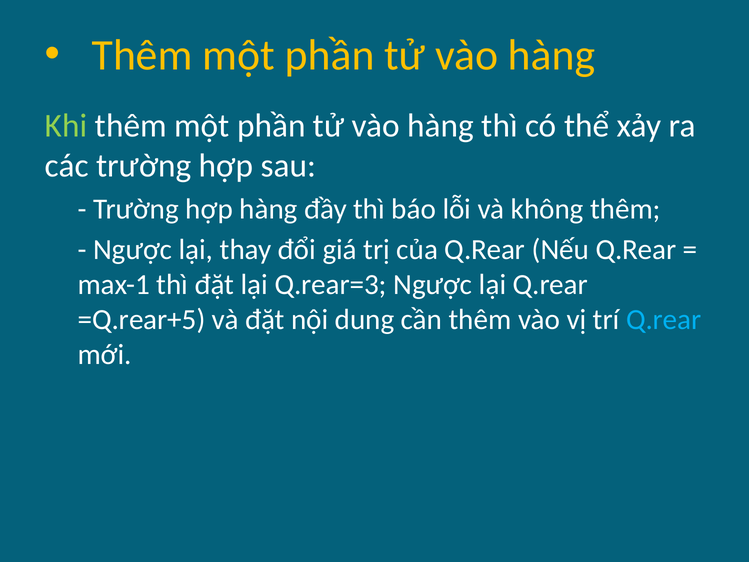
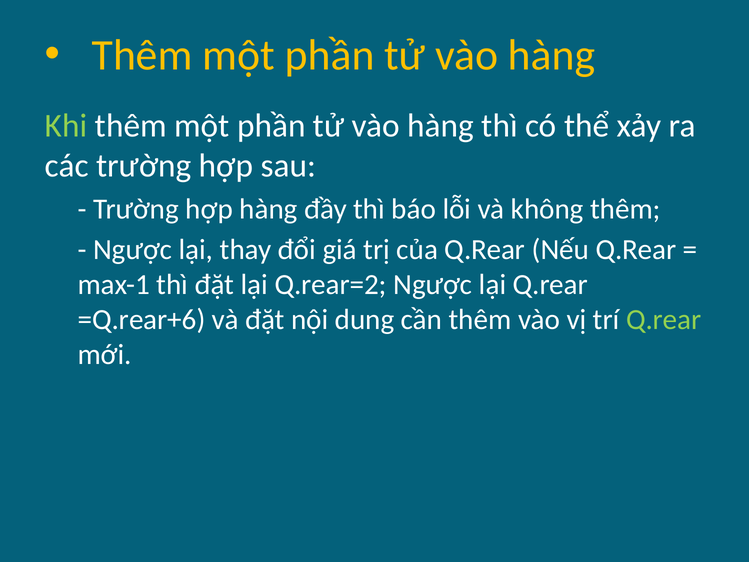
Q.rear=3: Q.rear=3 -> Q.rear=2 (331, 285)
=Q.rear+5: =Q.rear+5 -> =Q.rear+6 (142, 320)
Q.rear colour: light blue -> light green (664, 320)
